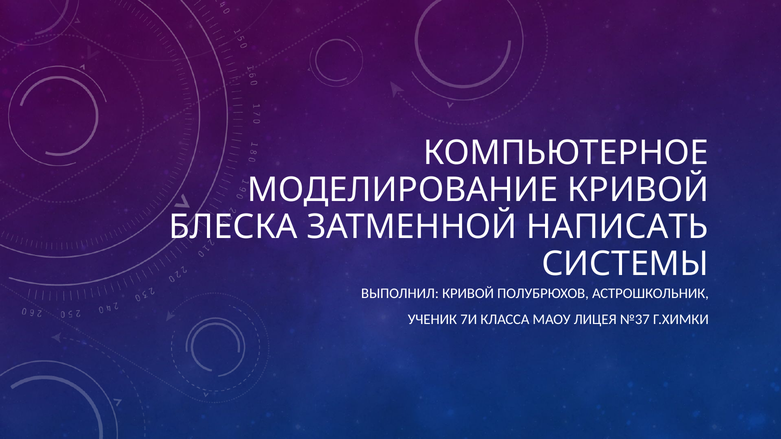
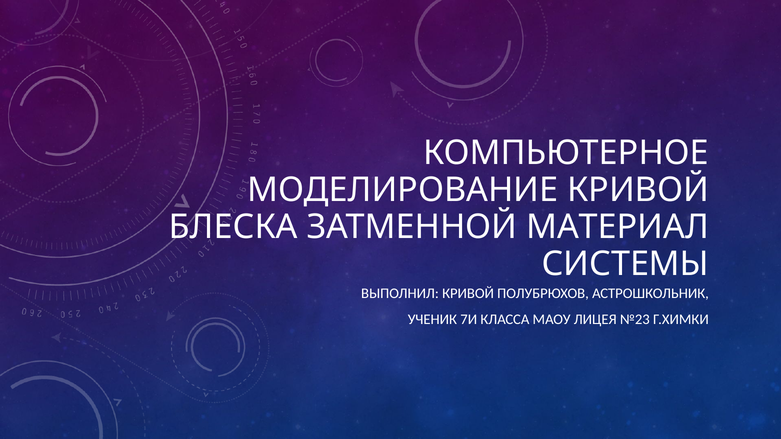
НАПИСАТЬ: НАПИСАТЬ -> МАТЕРИАЛ (618, 227)
№37: №37 -> №23 (635, 319)
